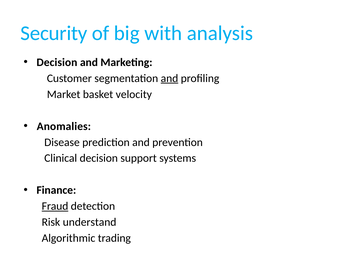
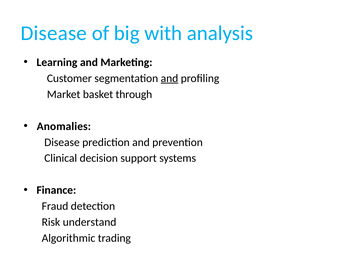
Security: Security -> Disease (54, 33)
Decision: Decision -> Learning (57, 62)
velocity: velocity -> through (134, 94)
Fraud underline: present -> none (55, 206)
